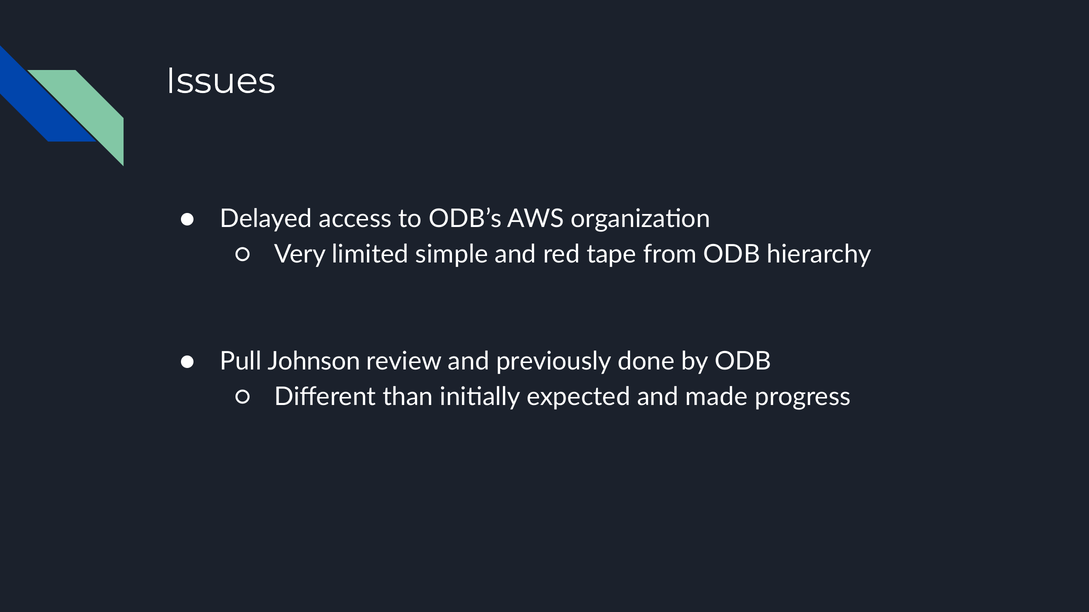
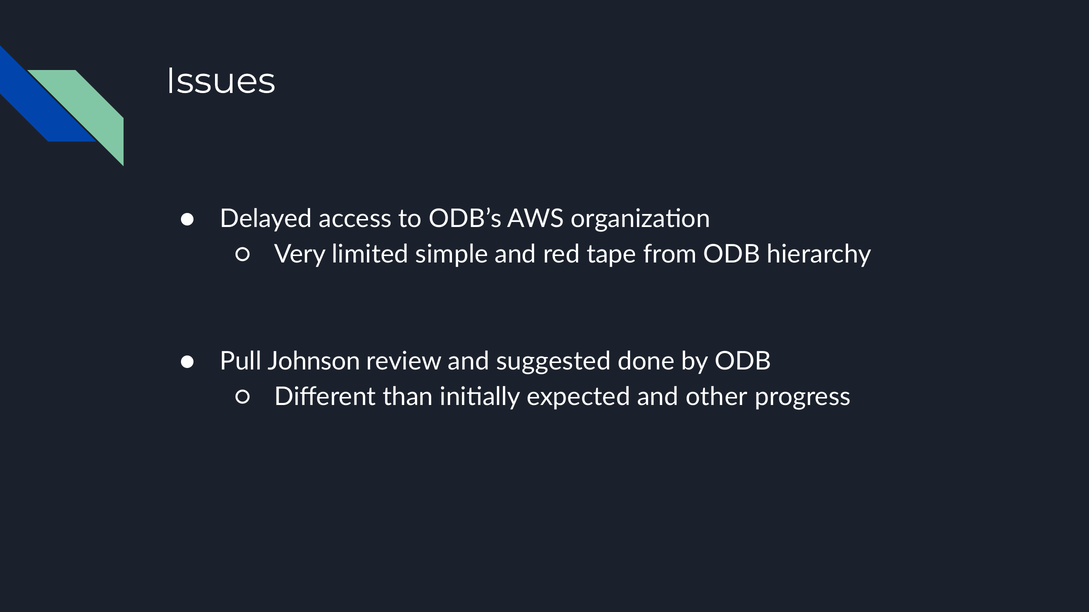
previously: previously -> suggested (554, 362)
made: made -> other (717, 397)
